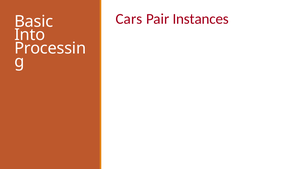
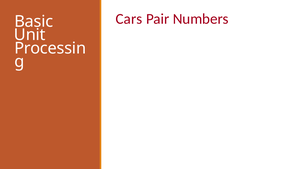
Instances: Instances -> Numbers (201, 19)
Into: Into -> Unit (30, 35)
